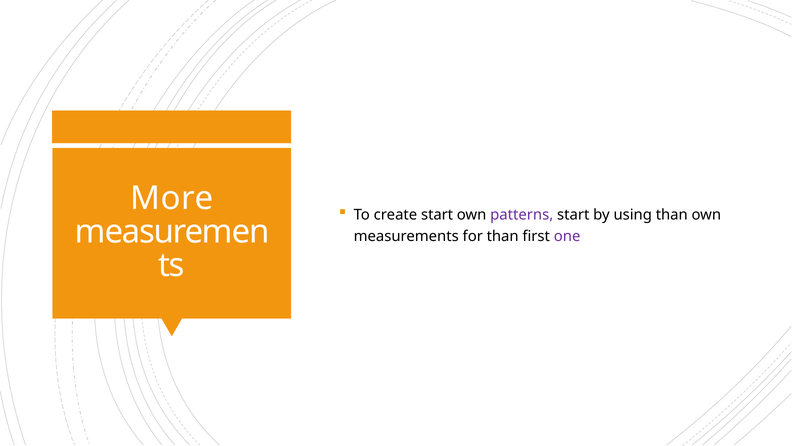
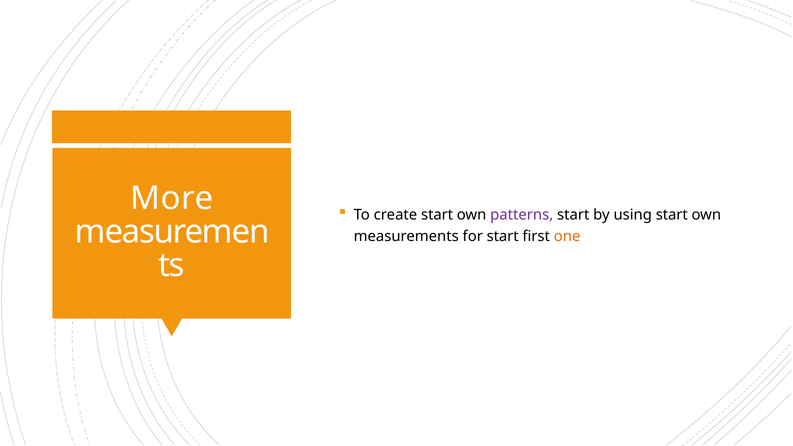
using than: than -> start (672, 215)
for than: than -> start (503, 236)
one colour: purple -> orange (567, 236)
